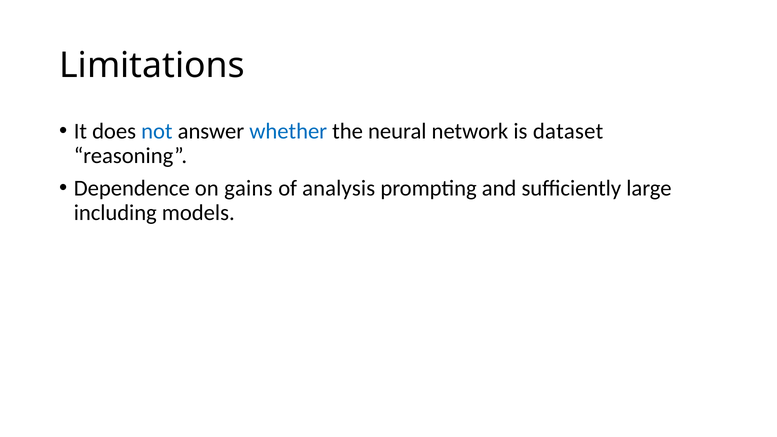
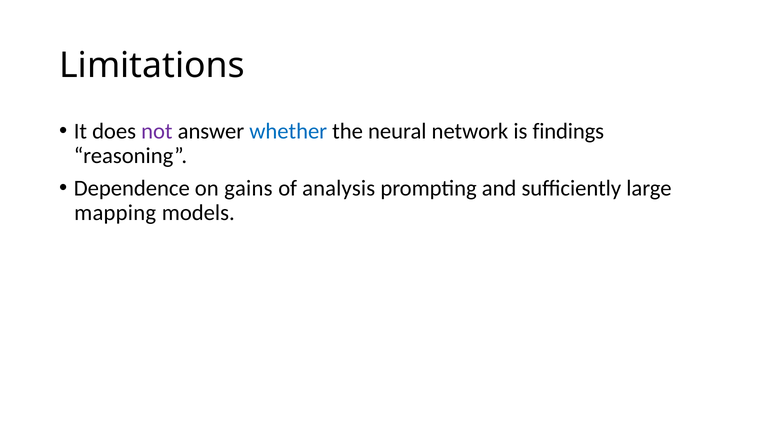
not colour: blue -> purple (157, 131)
dataset: dataset -> findings (568, 131)
including: including -> mapping (115, 213)
